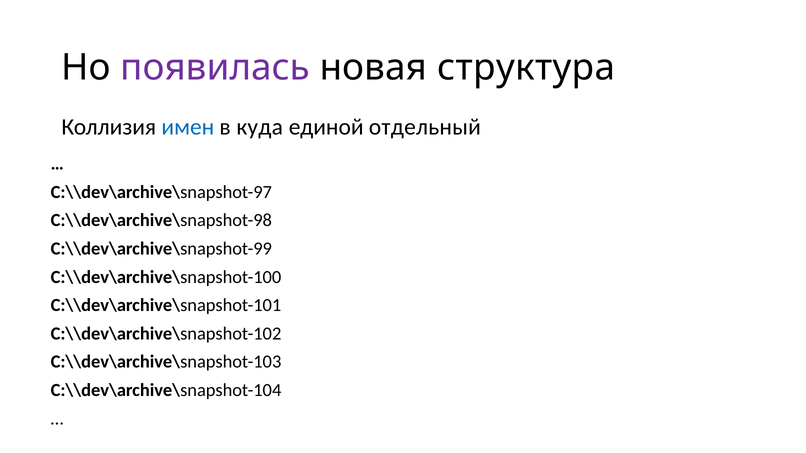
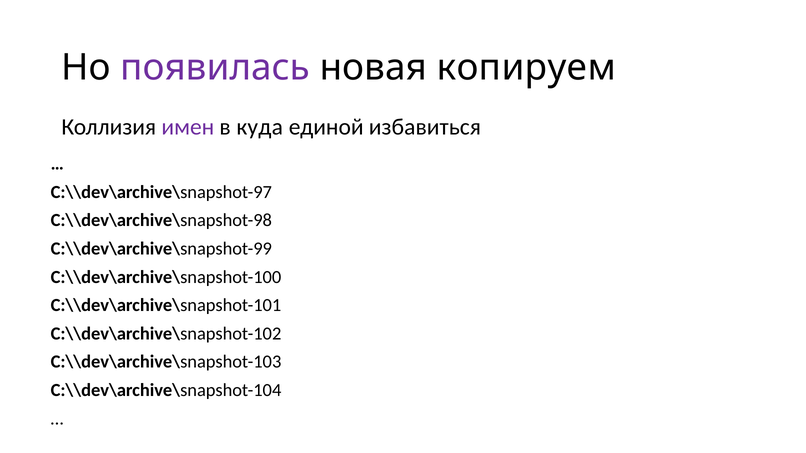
структура: структура -> копируем (526, 68)
имен colour: blue -> purple (188, 127)
отдельный: отдельный -> избавиться (425, 127)
